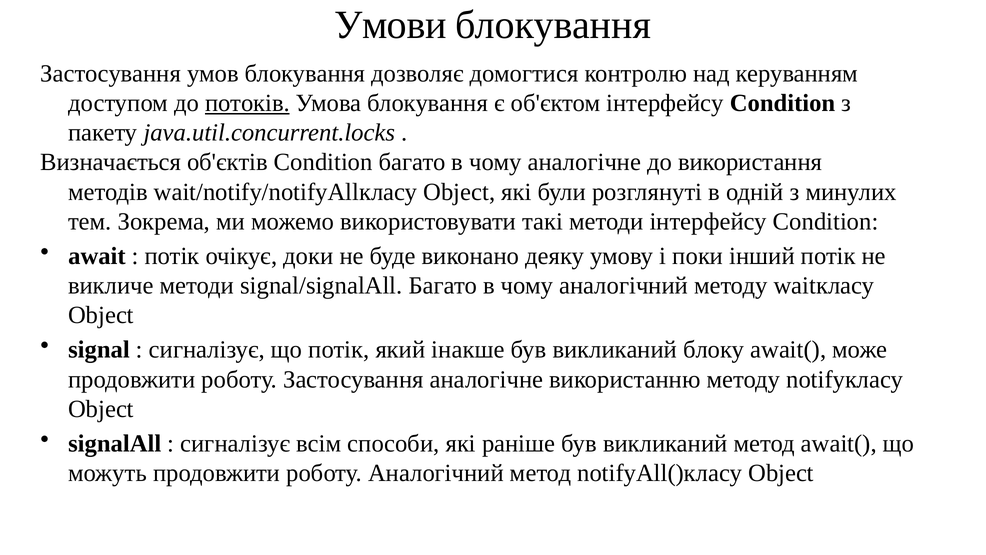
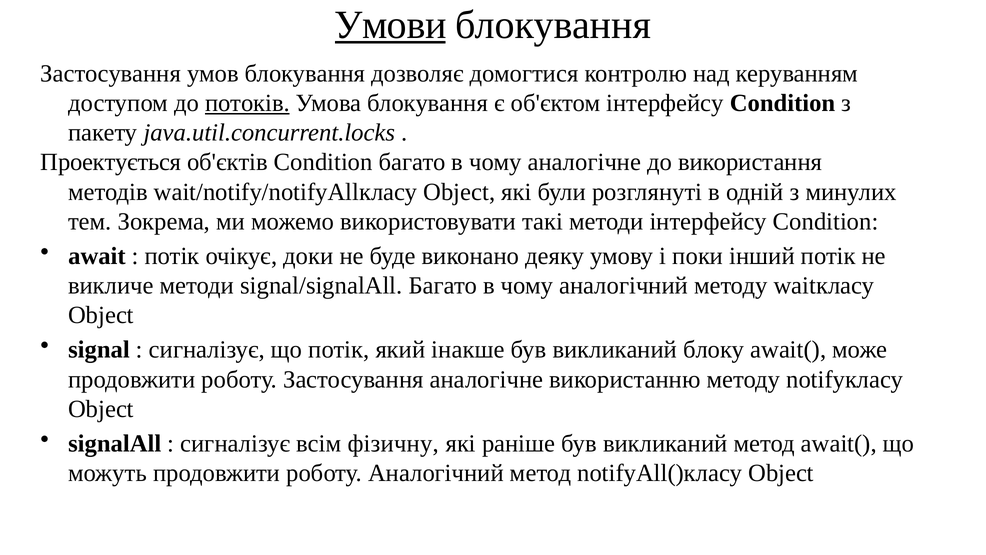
Умови underline: none -> present (390, 25)
Визначається: Визначається -> Проектується (111, 162)
способи: способи -> фізичну (393, 443)
